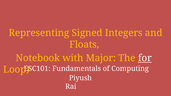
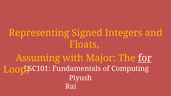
Notebook: Notebook -> Assuming (38, 58)
